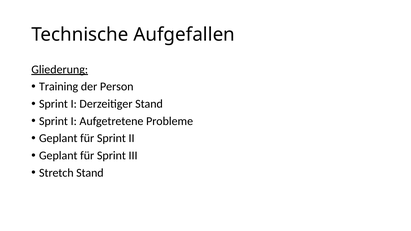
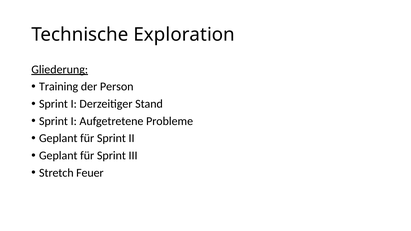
Aufgefallen: Aufgefallen -> Exploration (184, 35)
Stretch Stand: Stand -> Feuer (90, 173)
